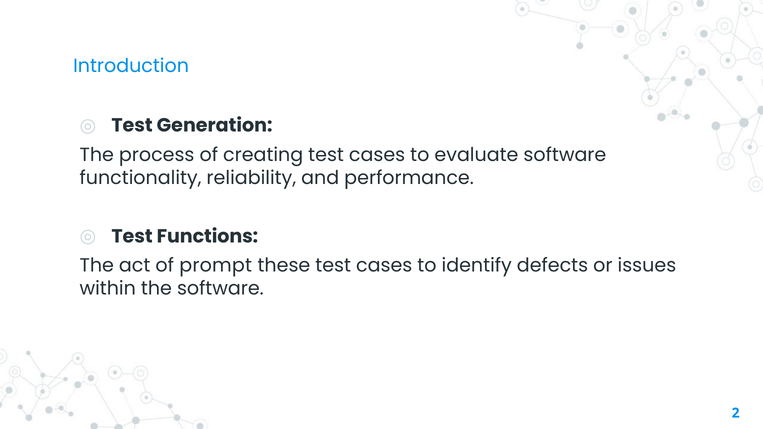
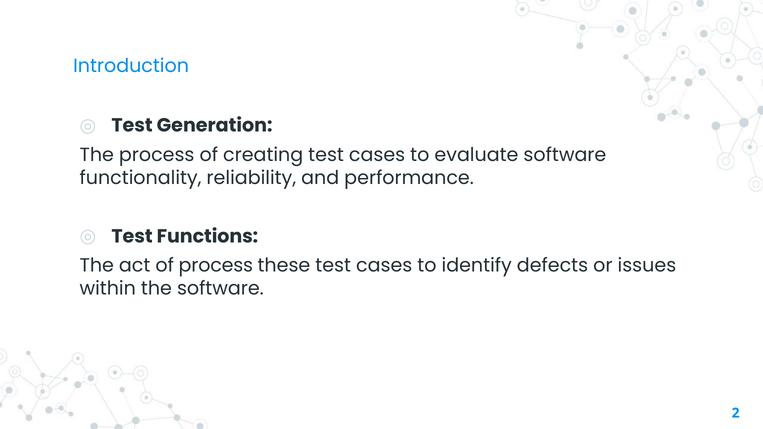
of prompt: prompt -> process (216, 266)
